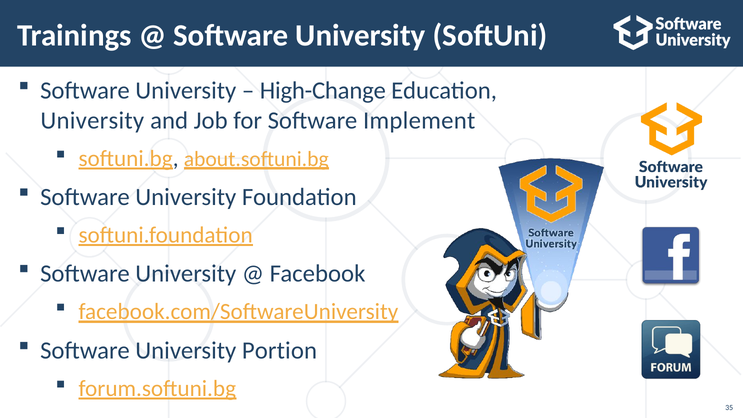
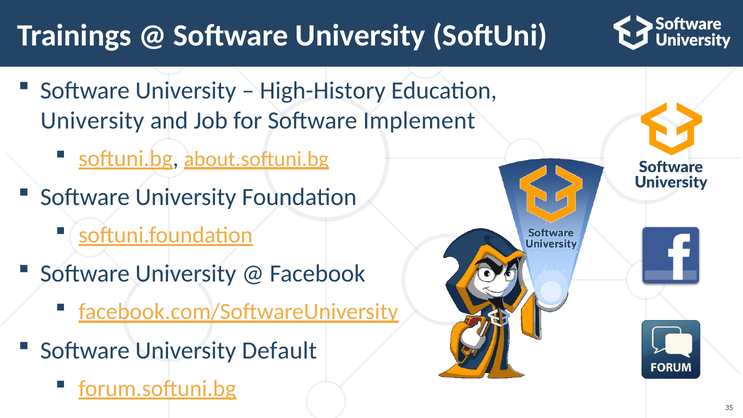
High-Change: High-Change -> High-History (323, 91)
Portion: Portion -> Default (279, 350)
